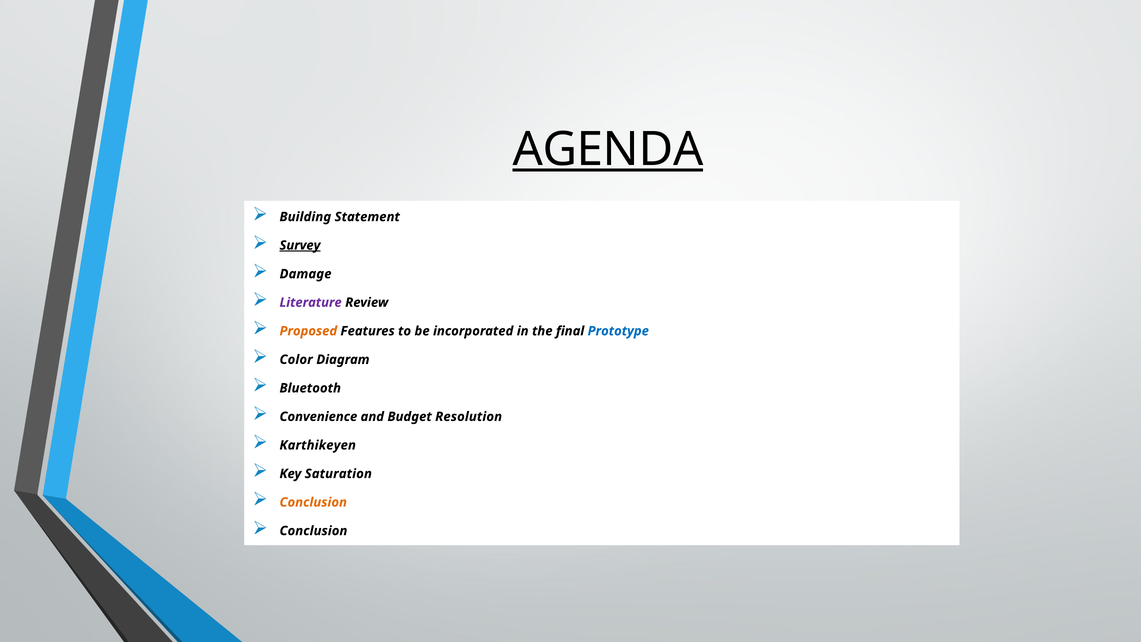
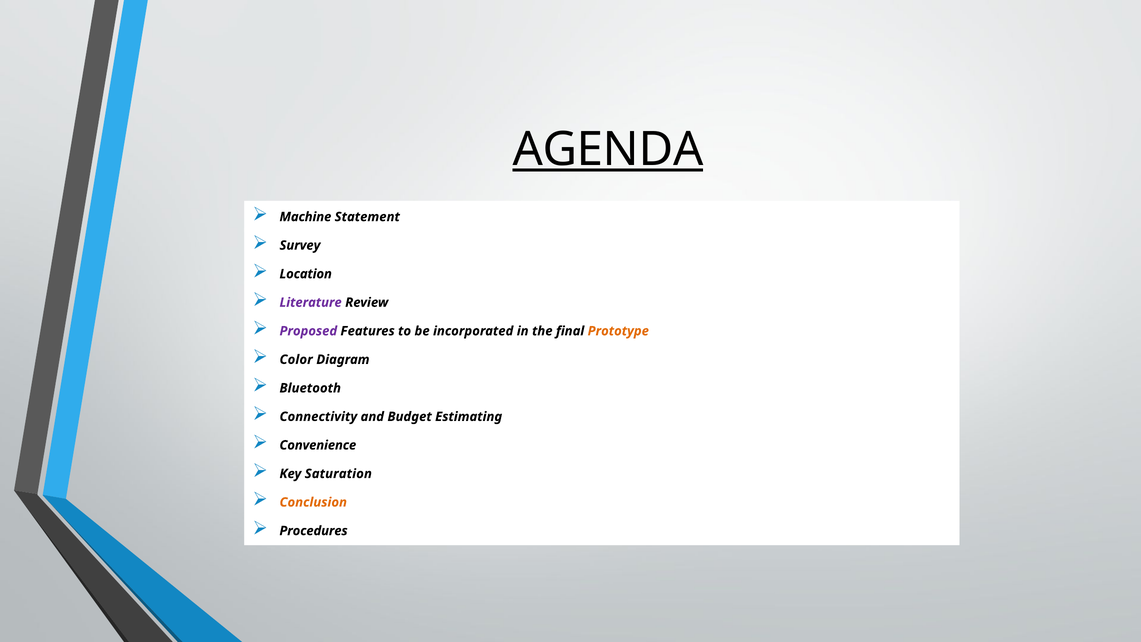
Building: Building -> Machine (305, 217)
Survey underline: present -> none (300, 245)
Damage: Damage -> Location (306, 274)
Proposed colour: orange -> purple (308, 331)
Prototype colour: blue -> orange (618, 331)
Convenience: Convenience -> Connectivity (318, 417)
Resolution: Resolution -> Estimating (469, 417)
Karthikeyen: Karthikeyen -> Convenience (318, 445)
Conclusion: Conclusion -> Procedures (314, 531)
